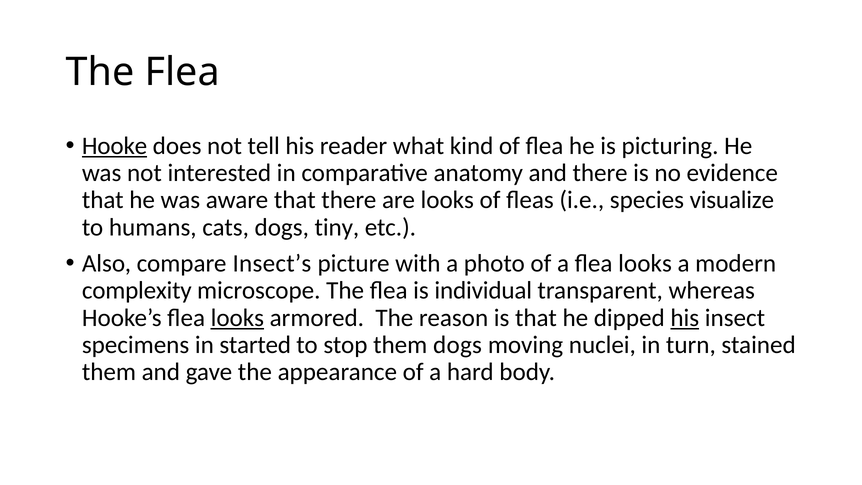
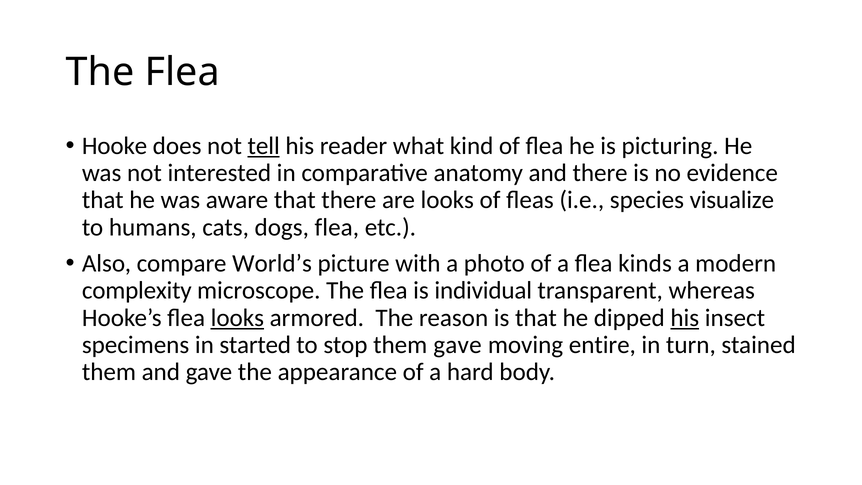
Hooke underline: present -> none (115, 146)
tell underline: none -> present (264, 146)
dogs tiny: tiny -> flea (337, 227)
Insect’s: Insect’s -> World’s (272, 263)
a flea looks: looks -> kinds (645, 263)
them dogs: dogs -> gave (457, 345)
nuclei: nuclei -> entire (602, 345)
